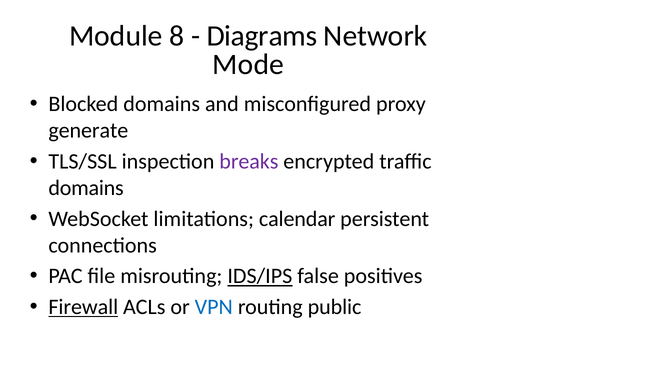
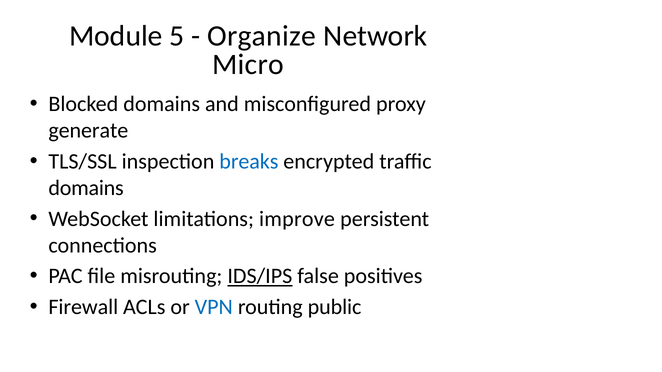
8: 8 -> 5 (177, 36)
Diagrams: Diagrams -> Organize (262, 36)
Mode: Mode -> Micro (248, 65)
breaks colour: purple -> blue (249, 162)
calendar: calendar -> improve (297, 219)
Firewall underline: present -> none (83, 307)
